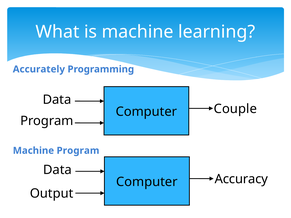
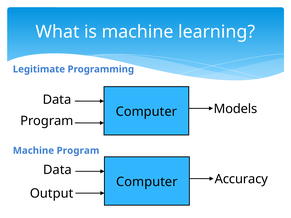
Accurately: Accurately -> Legitimate (39, 69)
Couple: Couple -> Models (235, 109)
